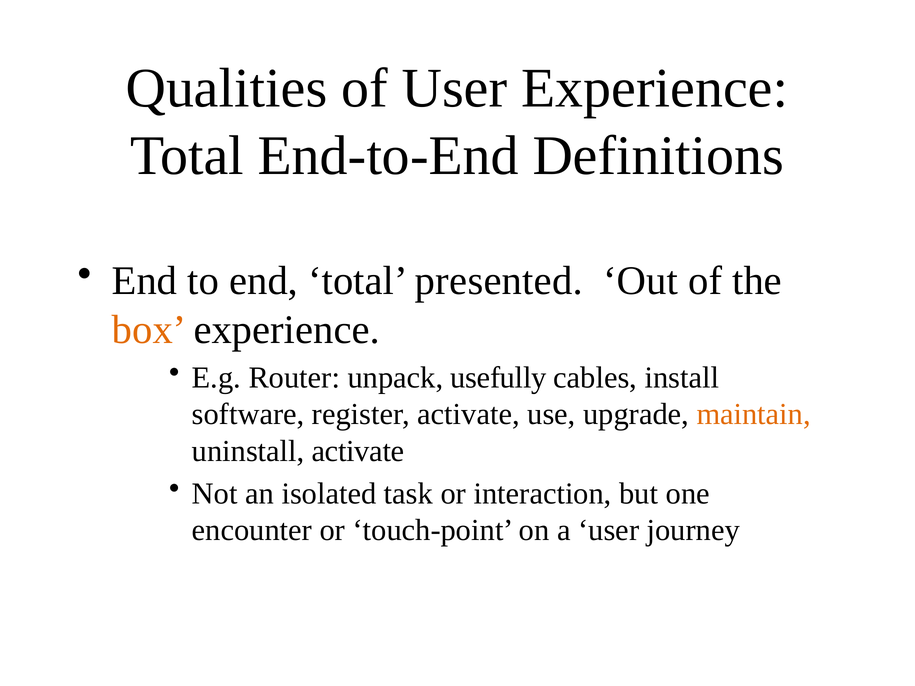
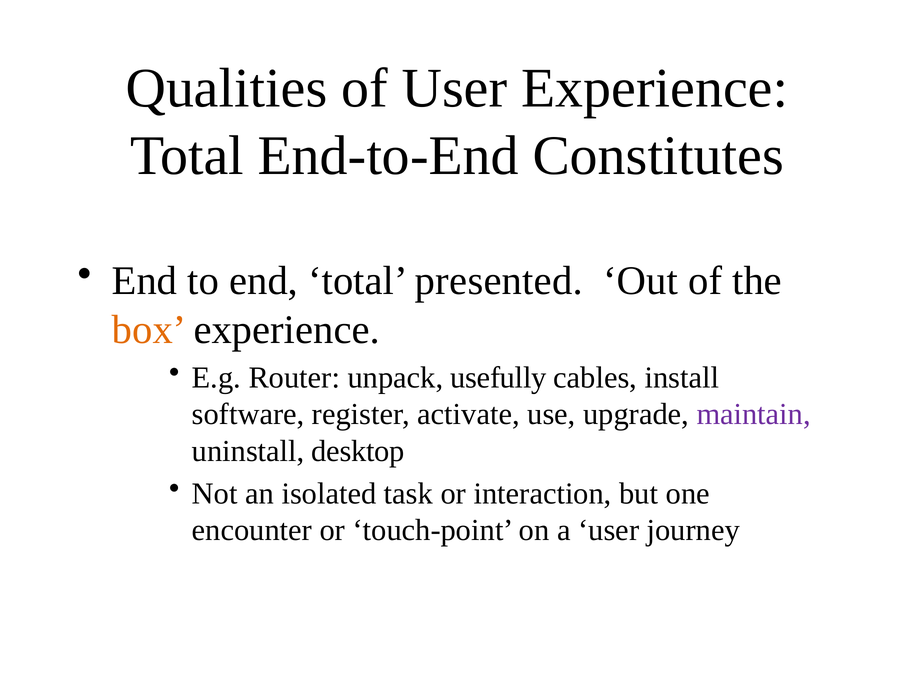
Definitions: Definitions -> Constitutes (658, 156)
maintain colour: orange -> purple (754, 415)
uninstall activate: activate -> desktop (358, 451)
